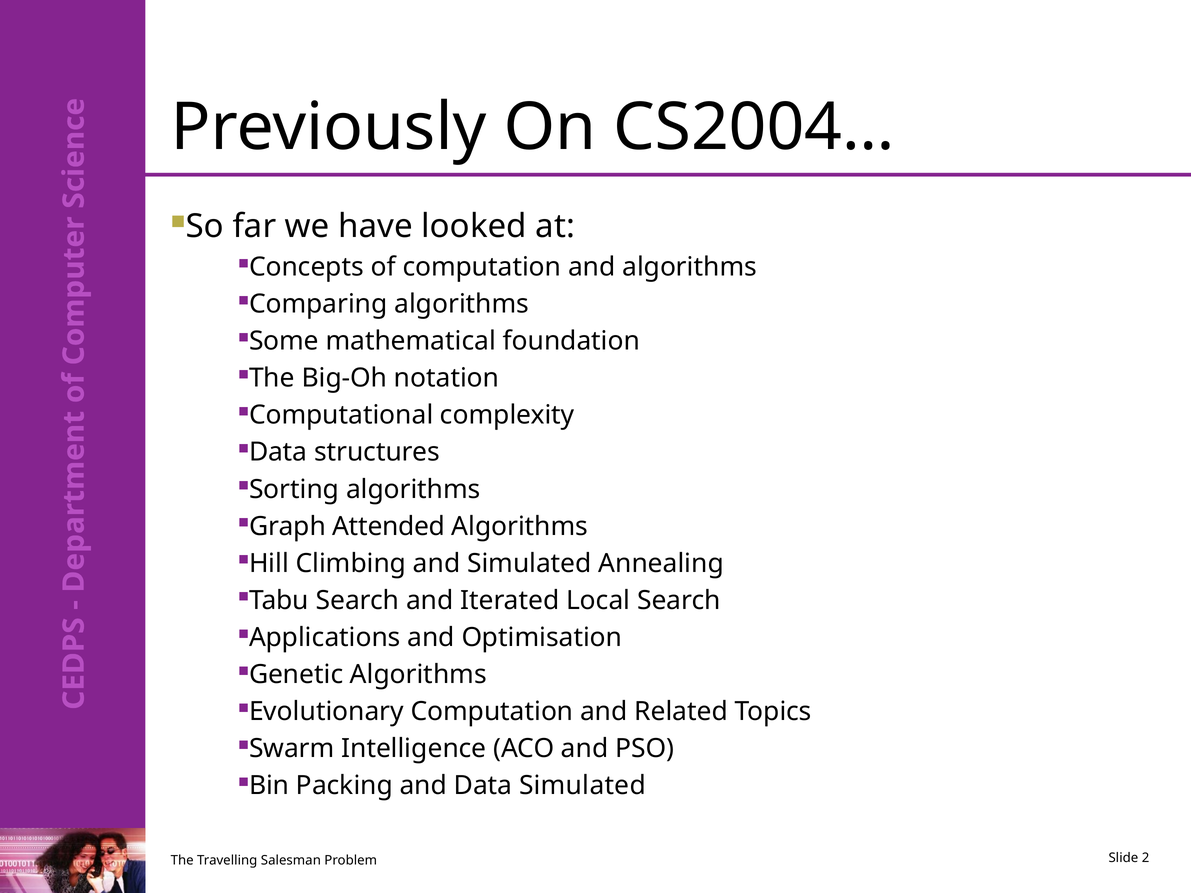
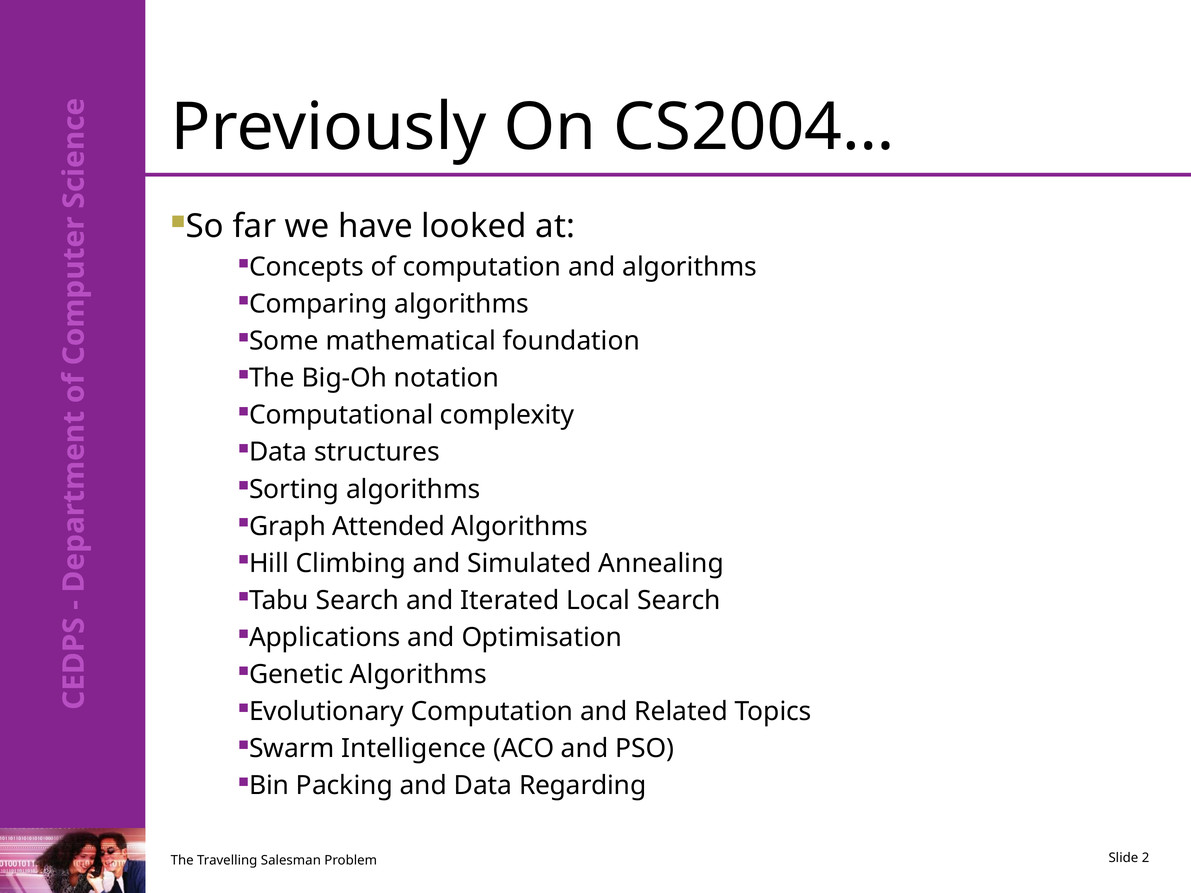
Data Simulated: Simulated -> Regarding (583, 786)
